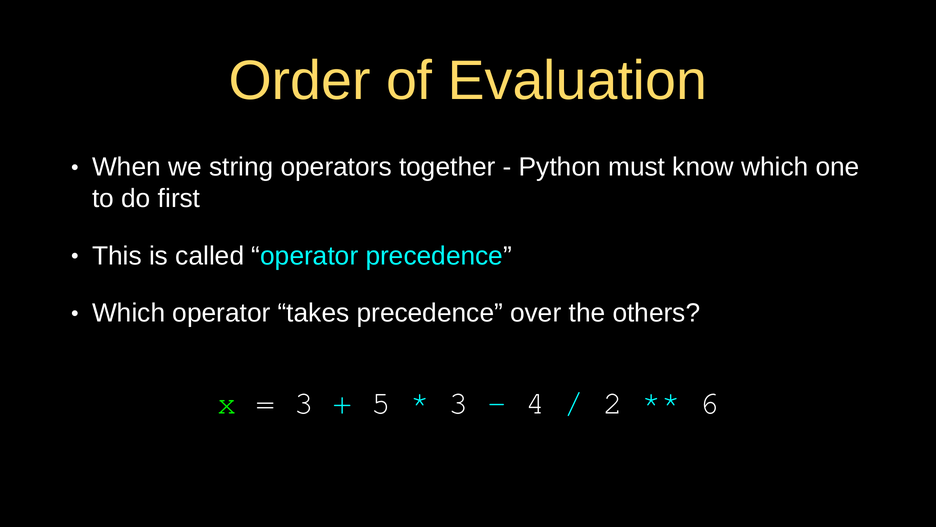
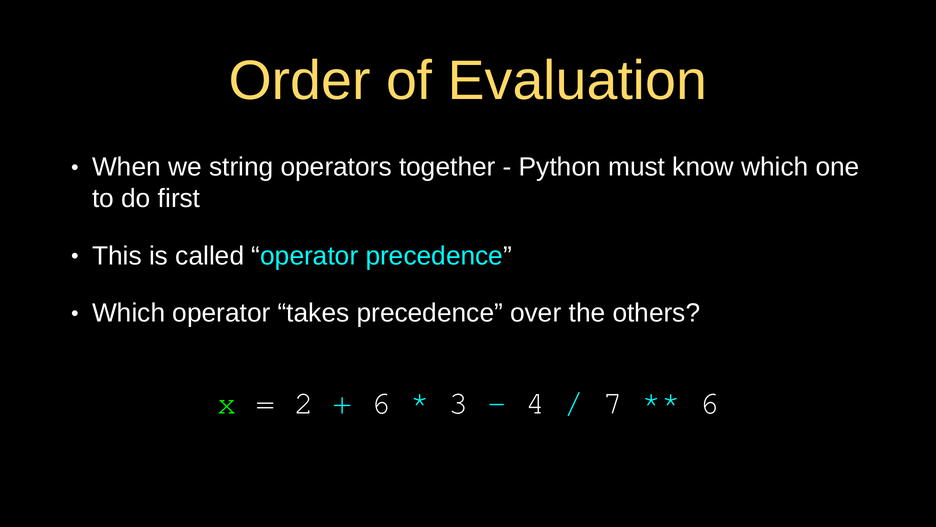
3: 3 -> 2 (304, 403)
5: 5 -> 6 (381, 403)
2: 2 -> 7 (613, 403)
